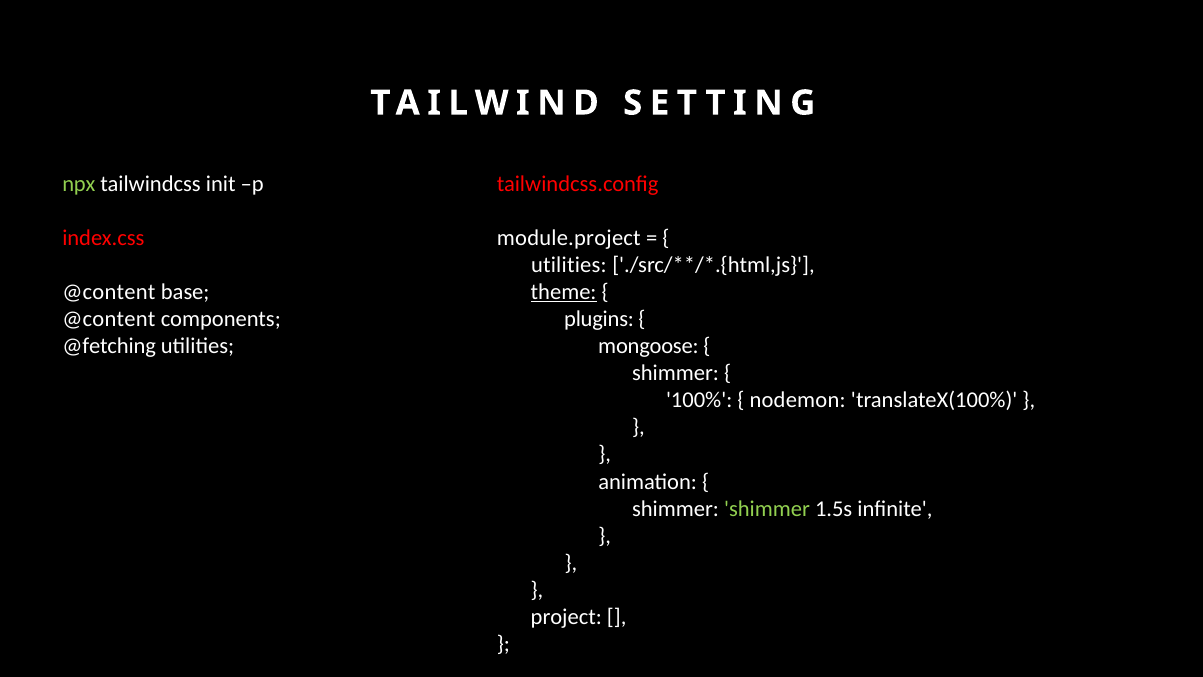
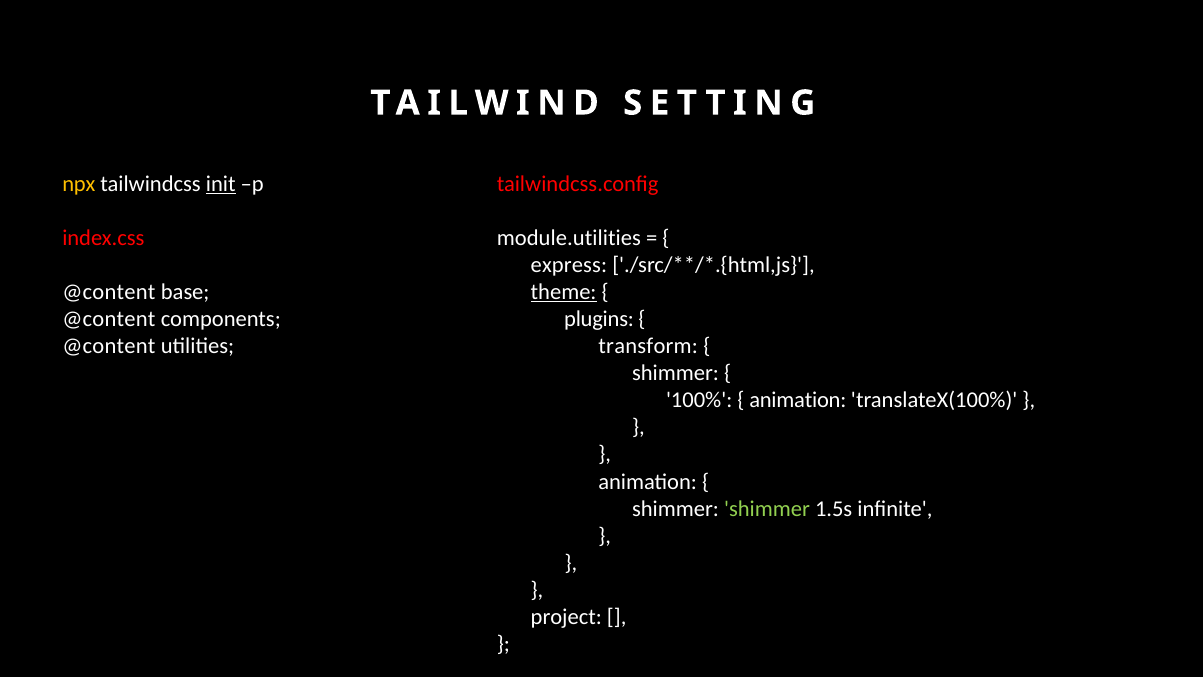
npx colour: light green -> yellow (79, 184)
init underline: none -> present (221, 184)
module.project: module.project -> module.utilities (569, 238)
utilities: utilities -> express (569, 265)
@fetching: @fetching -> @content (109, 346)
mongoose: mongoose -> transform (648, 346)
nodemon: nodemon -> animation (798, 400)
